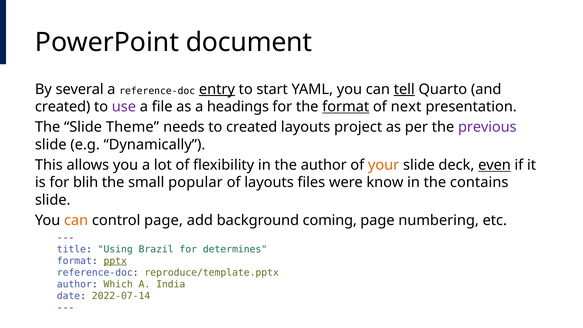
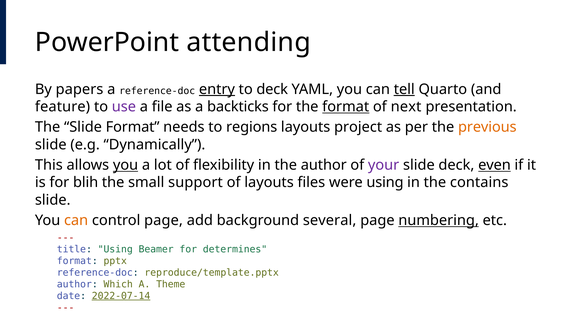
document: document -> attending (249, 42)
several: several -> papers (80, 89)
to start: start -> deck (272, 89)
created: created -> feature (63, 107)
headings: headings -> backticks (238, 107)
Slide Theme: Theme -> Format (133, 127)
to created: created -> regions (252, 127)
previous colour: purple -> orange (487, 127)
you underline: none -> present (126, 165)
your colour: orange -> purple (384, 165)
popular: popular -> support (195, 182)
were know: know -> using (385, 182)
coming: coming -> several (330, 220)
numbering underline: none -> present (439, 220)
Brazil: Brazil -> Beamer (156, 249)
pptx underline: present -> none (115, 261)
India: India -> Theme (171, 284)
2022-07-14 underline: none -> present (121, 296)
